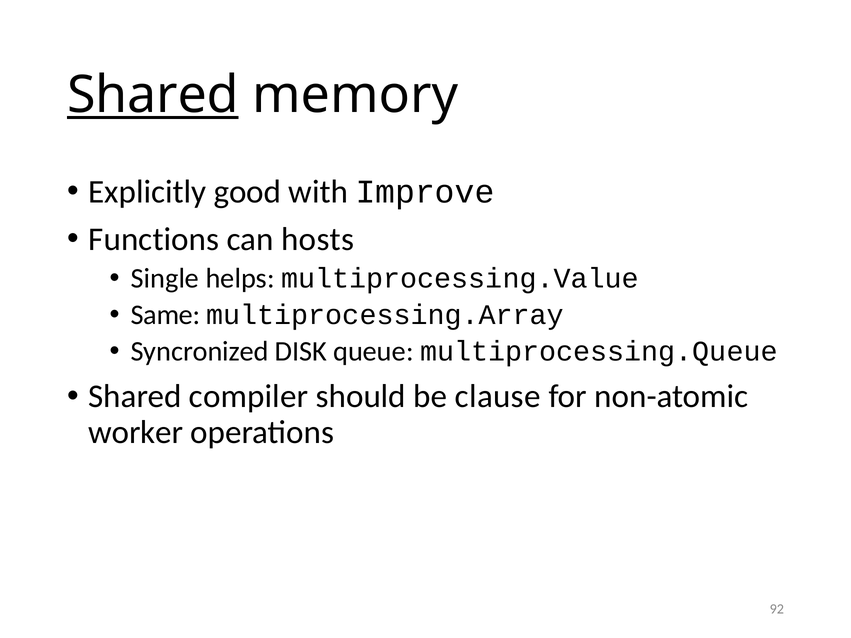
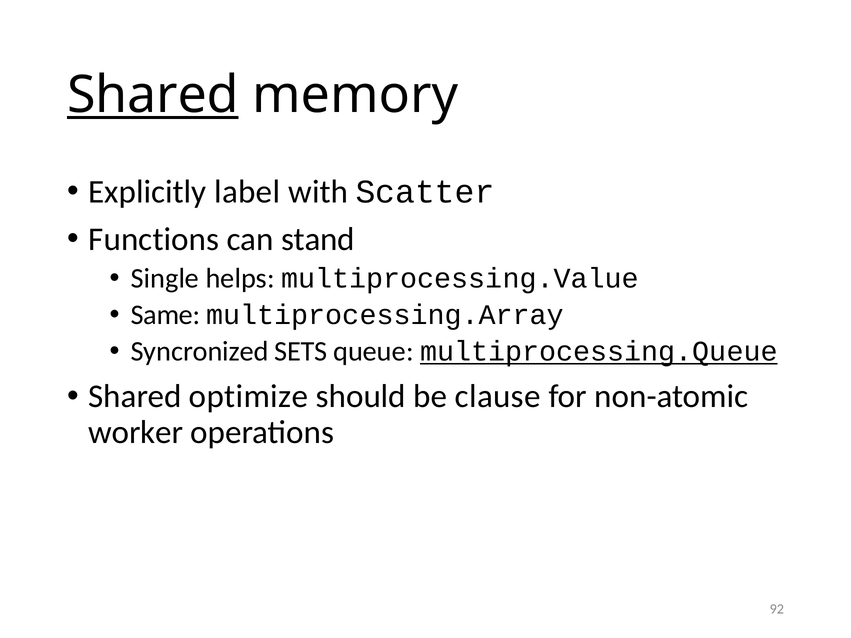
good: good -> label (247, 192)
Improve: Improve -> Scatter (425, 192)
hosts: hosts -> stand (318, 239)
DISK: DISK -> SETS (301, 352)
multiprocessing.Queue underline: none -> present (599, 352)
compiler: compiler -> optimize (248, 397)
